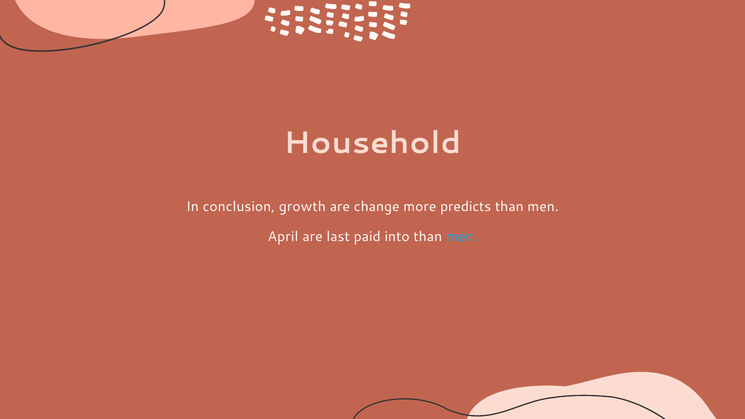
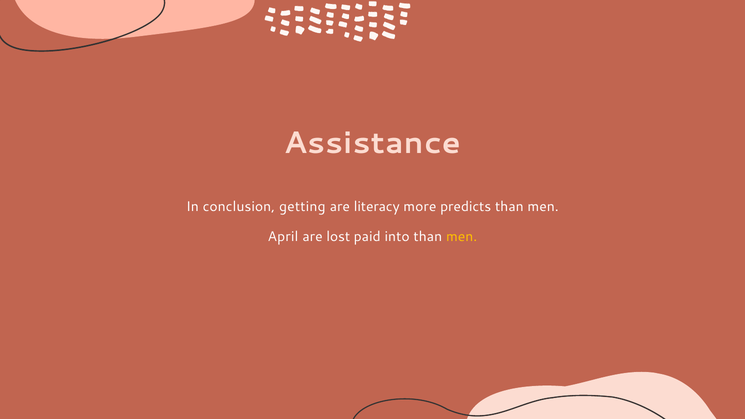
Household: Household -> Assistance (372, 143)
growth: growth -> getting (302, 207)
change: change -> literacy (377, 207)
last: last -> lost (338, 237)
men colour: light blue -> yellow (462, 237)
